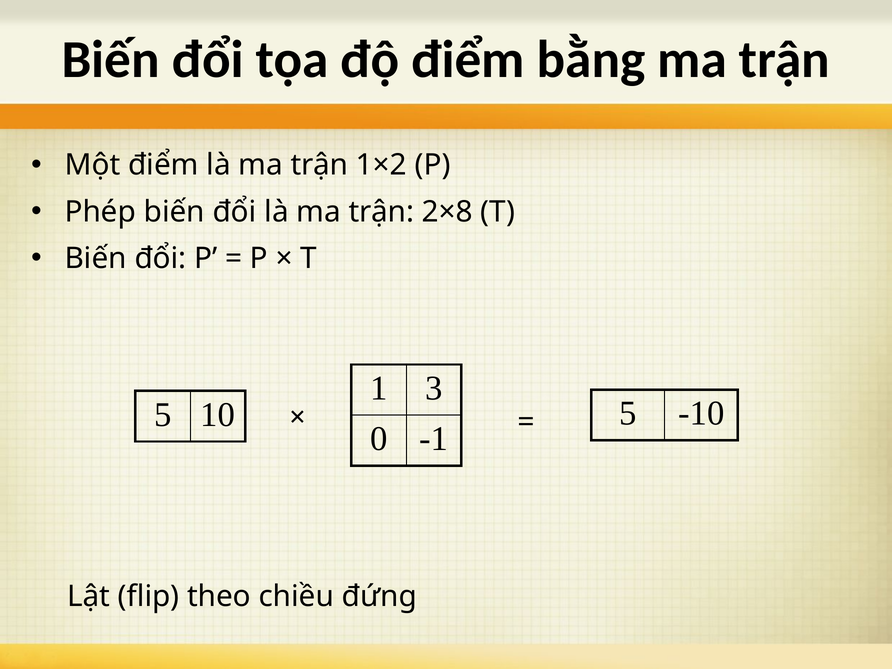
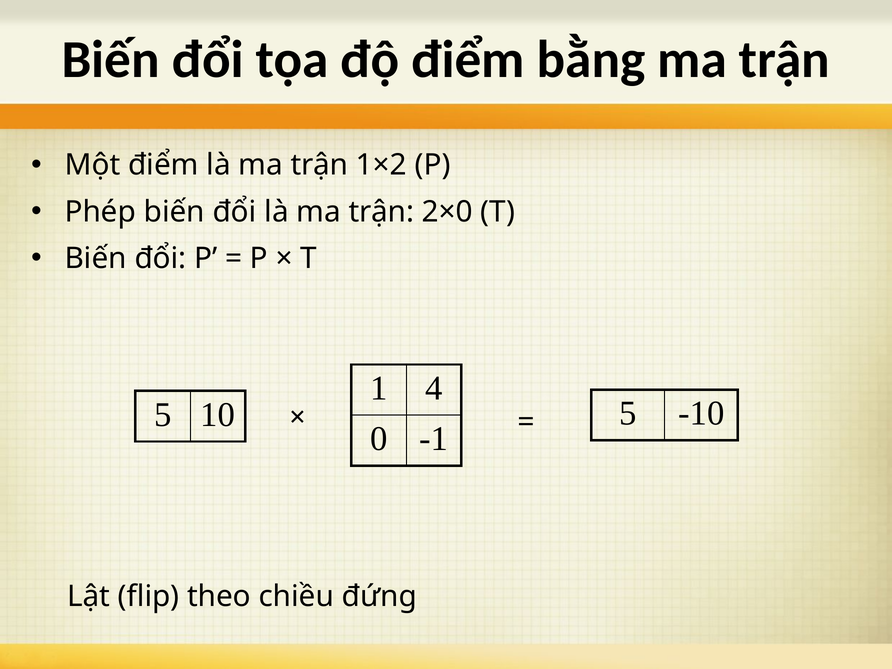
2×8: 2×8 -> 2×0 (447, 212)
3: 3 -> 4 (434, 388)
